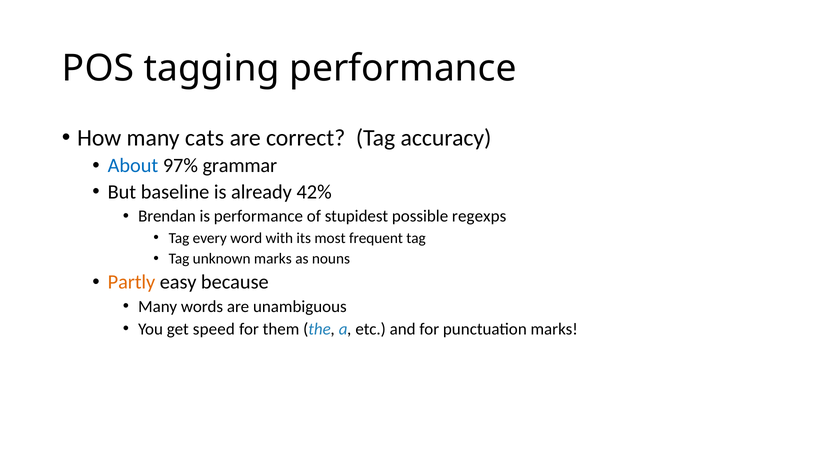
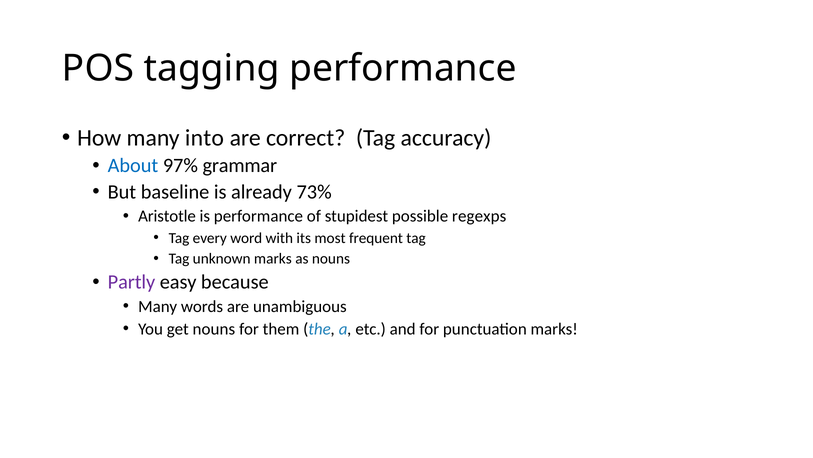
cats: cats -> into (204, 137)
42%: 42% -> 73% (314, 192)
Brendan: Brendan -> Aristotle (167, 216)
Partly colour: orange -> purple (131, 282)
get speed: speed -> nouns (214, 329)
